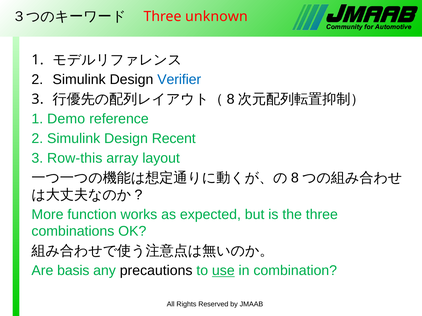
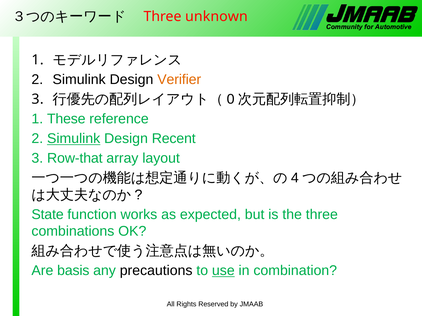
Verifier colour: blue -> orange (179, 80)
8: 8 -> 0 (231, 99)
Demo: Demo -> These (66, 119)
Simulink underline: none -> present (74, 139)
Row-this: Row-this -> Row-that (75, 159)
8: 8 -> 4 (295, 178)
More: More -> State (48, 215)
